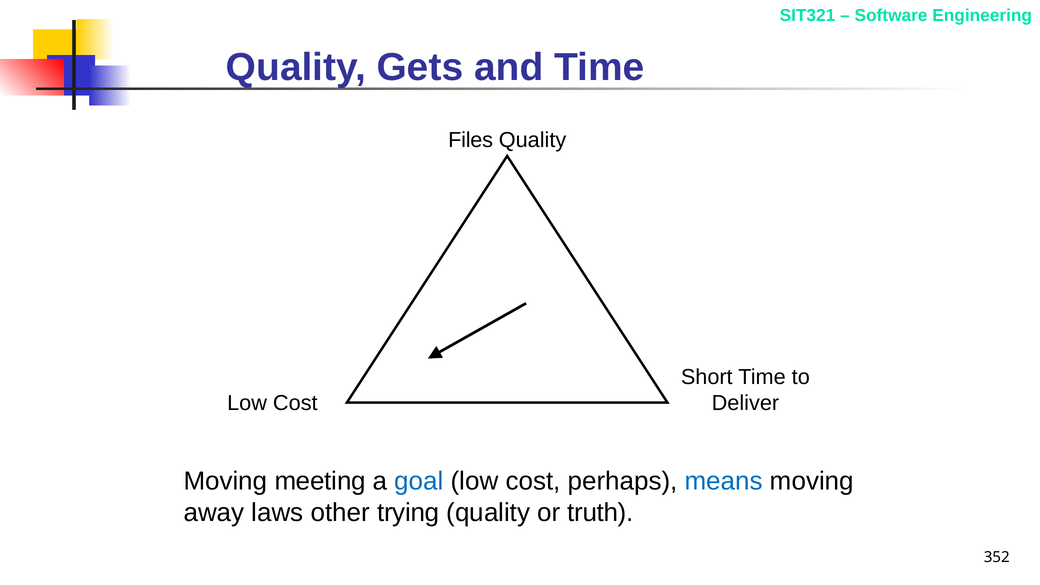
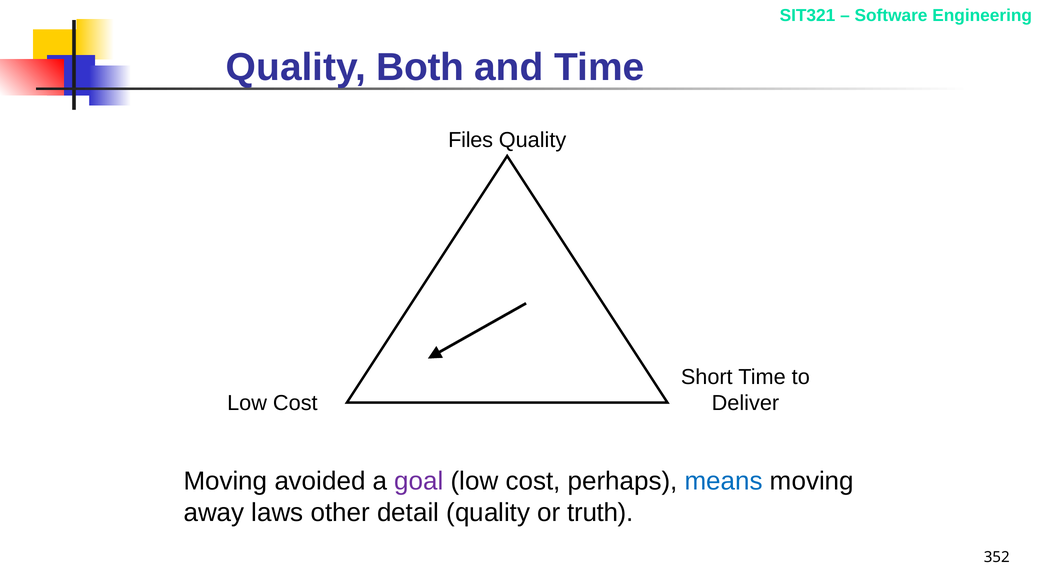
Gets: Gets -> Both (420, 67)
meeting: meeting -> avoided (320, 481)
goal colour: blue -> purple (419, 481)
trying: trying -> detail (408, 512)
